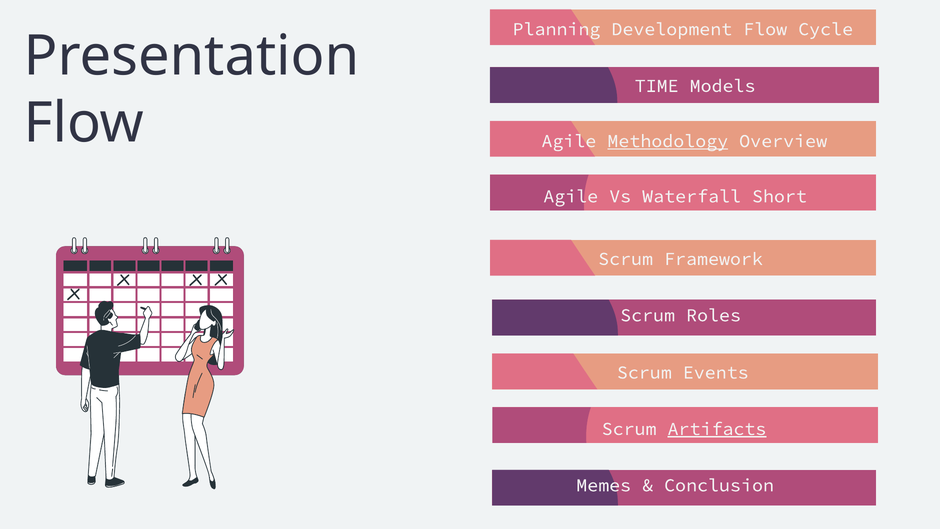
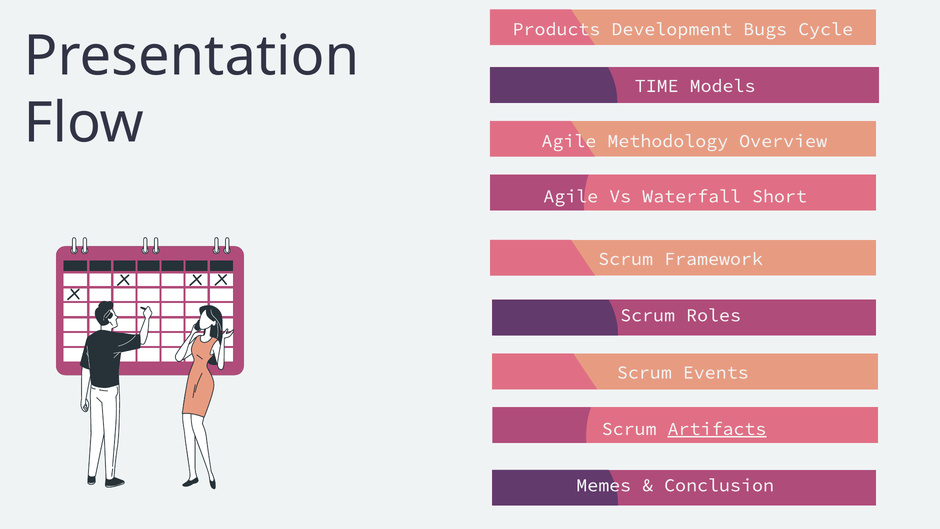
Planning: Planning -> Products (556, 29)
Development Flow: Flow -> Bugs (765, 29)
Methodology underline: present -> none (668, 141)
